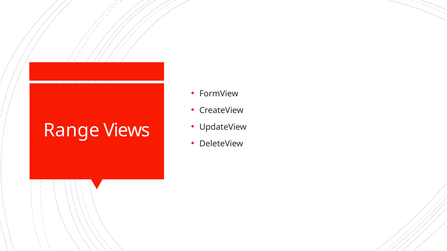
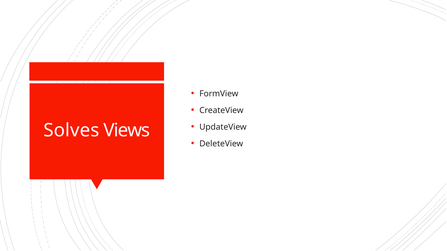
Range: Range -> Solves (71, 131)
